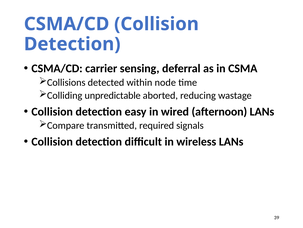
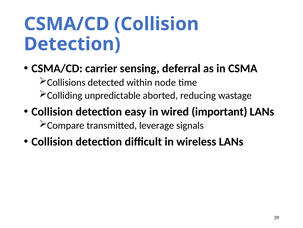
afternoon: afternoon -> important (219, 111)
required: required -> leverage (157, 125)
